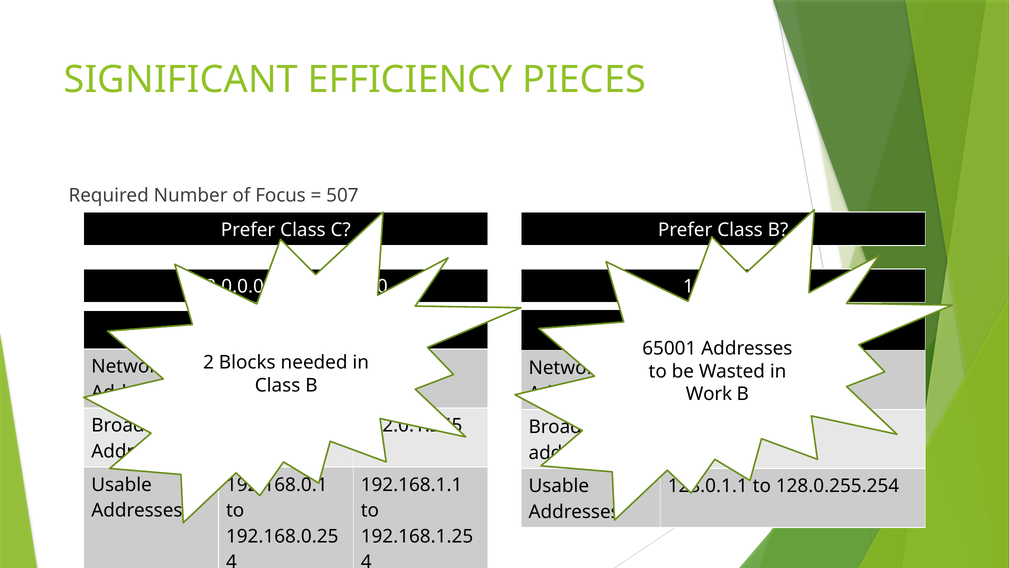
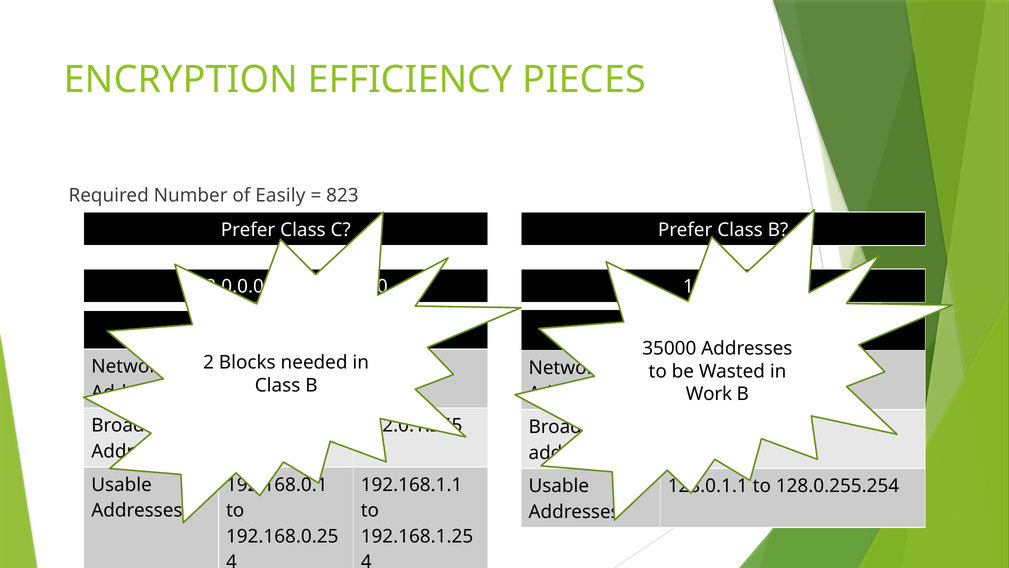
SIGNIFICANT: SIGNIFICANT -> ENCRYPTION (181, 80)
Focus: Focus -> Easily (280, 195)
507: 507 -> 823 (342, 195)
65001: 65001 -> 35000 (669, 348)
